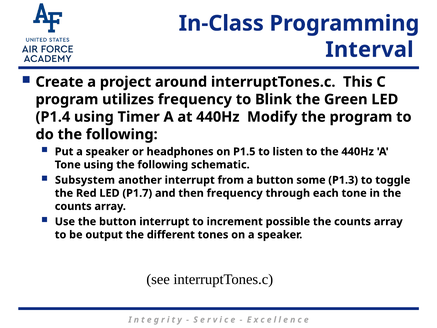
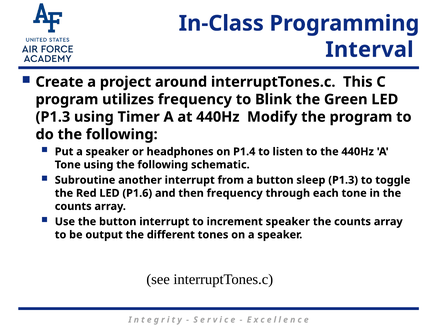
P1.4: P1.4 -> P1.3 (53, 117)
P1.5: P1.5 -> P1.4 (244, 152)
Subsystem: Subsystem -> Subroutine (85, 180)
some: some -> sleep (311, 180)
P1.7: P1.7 -> P1.6 (137, 193)
increment possible: possible -> speaker (288, 221)
